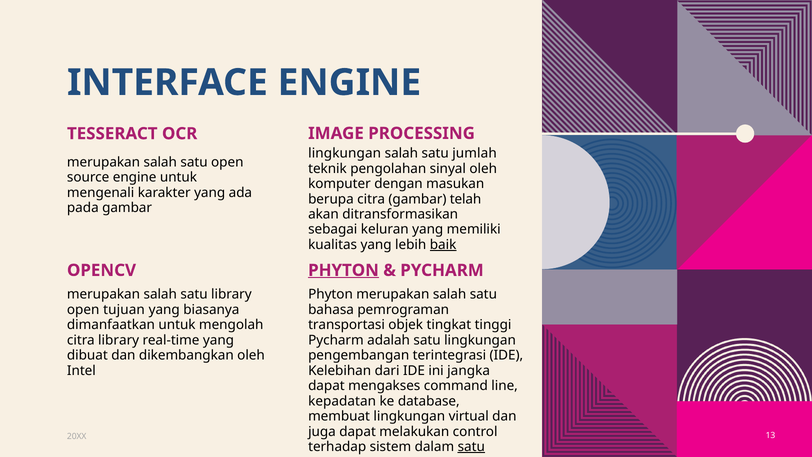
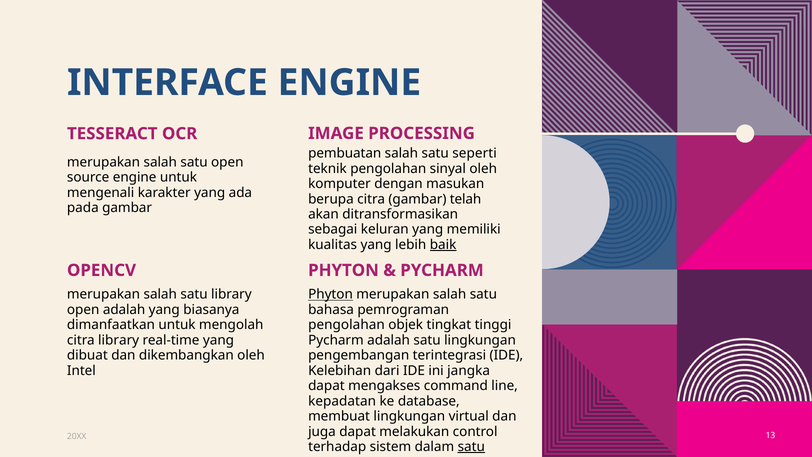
lingkungan: lingkungan -> pembuatan (345, 153)
jumlah: jumlah -> seperti (475, 153)
PHYTON underline: present -> none (344, 270)
Phyton underline: none -> present (331, 294)
open tujuan: tujuan -> adalah (124, 310)
transportasi: transportasi -> pengolahan (346, 325)
